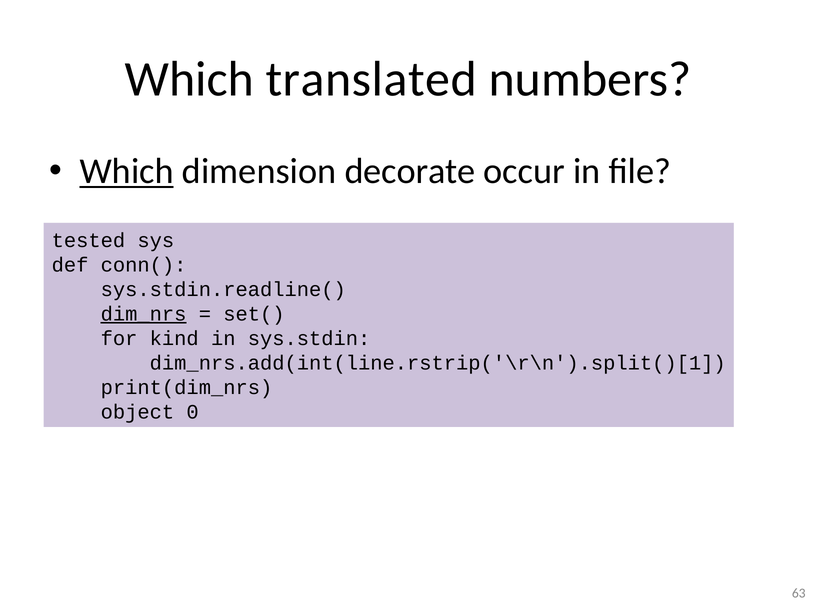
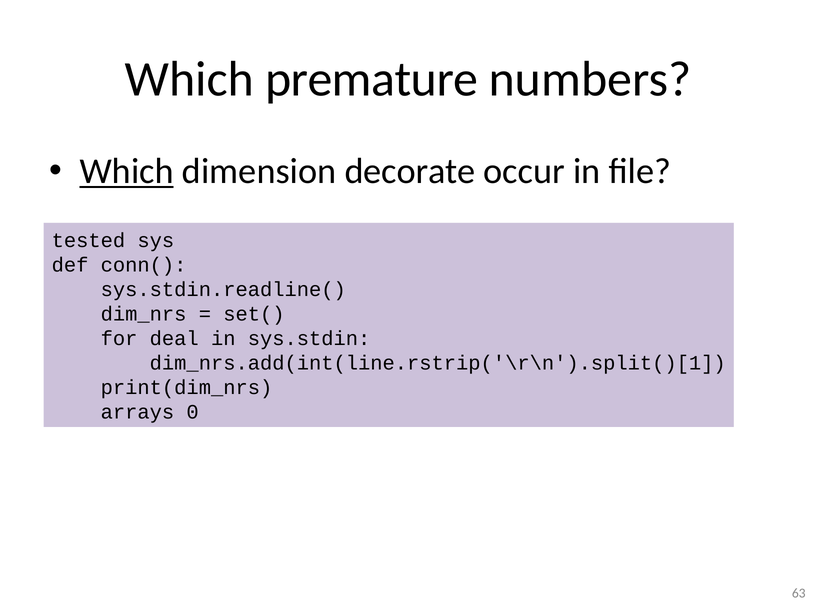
translated: translated -> premature (372, 79)
dim_nrs underline: present -> none (144, 314)
kind: kind -> deal (174, 338)
object: object -> arrays (137, 412)
